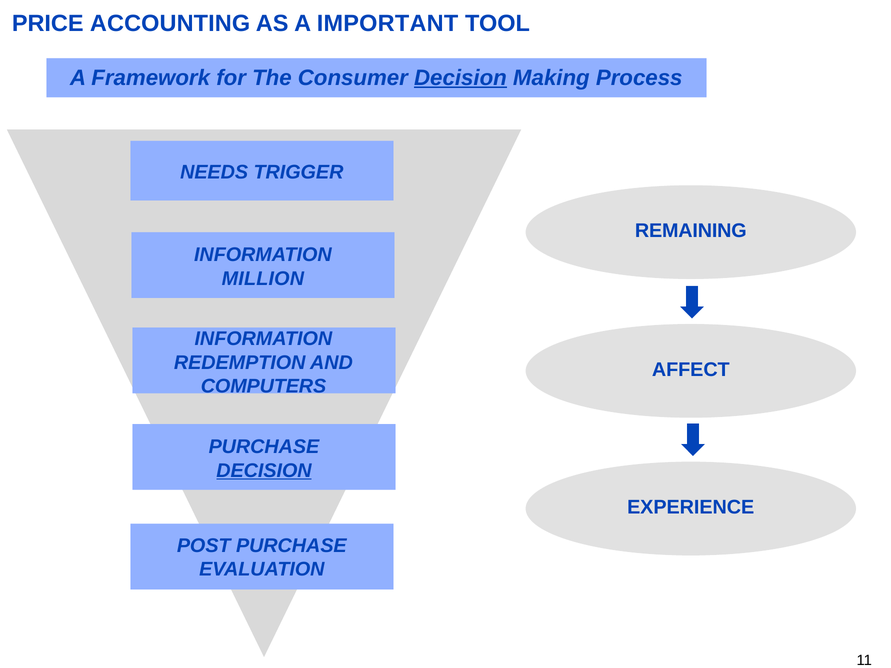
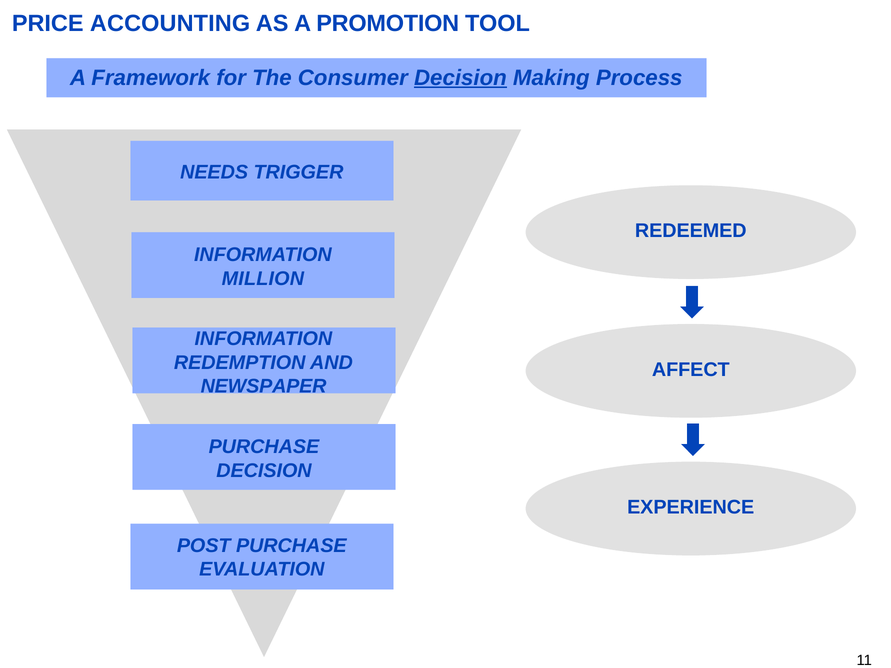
IMPORTANT: IMPORTANT -> PROMOTION (388, 24)
REMAINING: REMAINING -> REDEEMED (691, 231)
COMPUTERS: COMPUTERS -> NEWSPAPER (264, 386)
DECISION underline: present -> none (264, 471)
